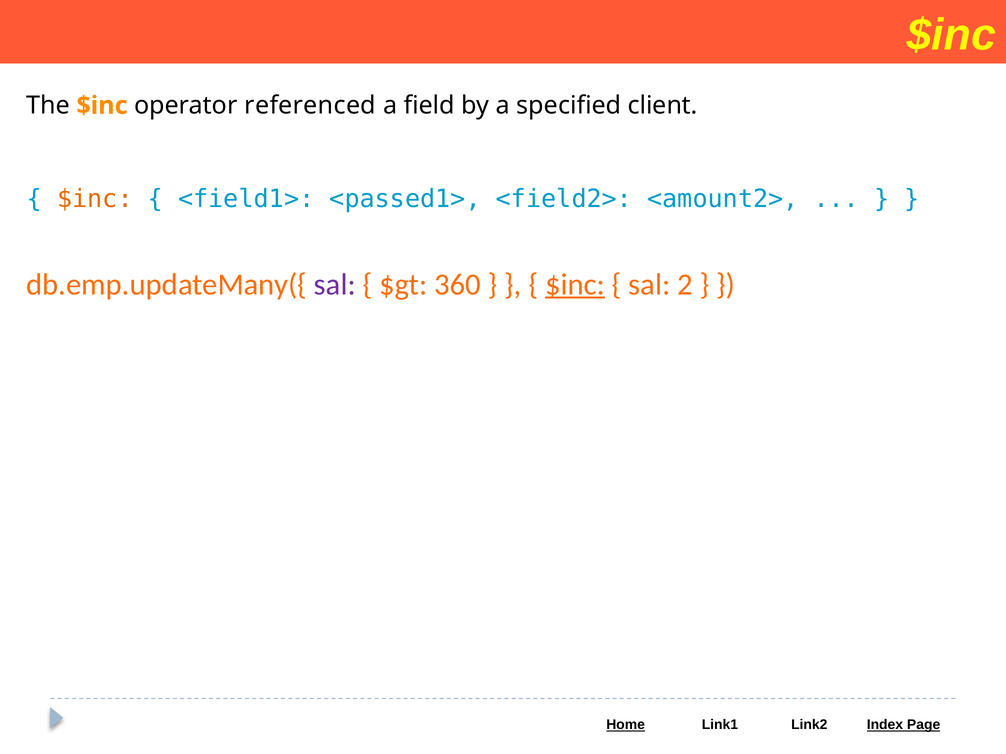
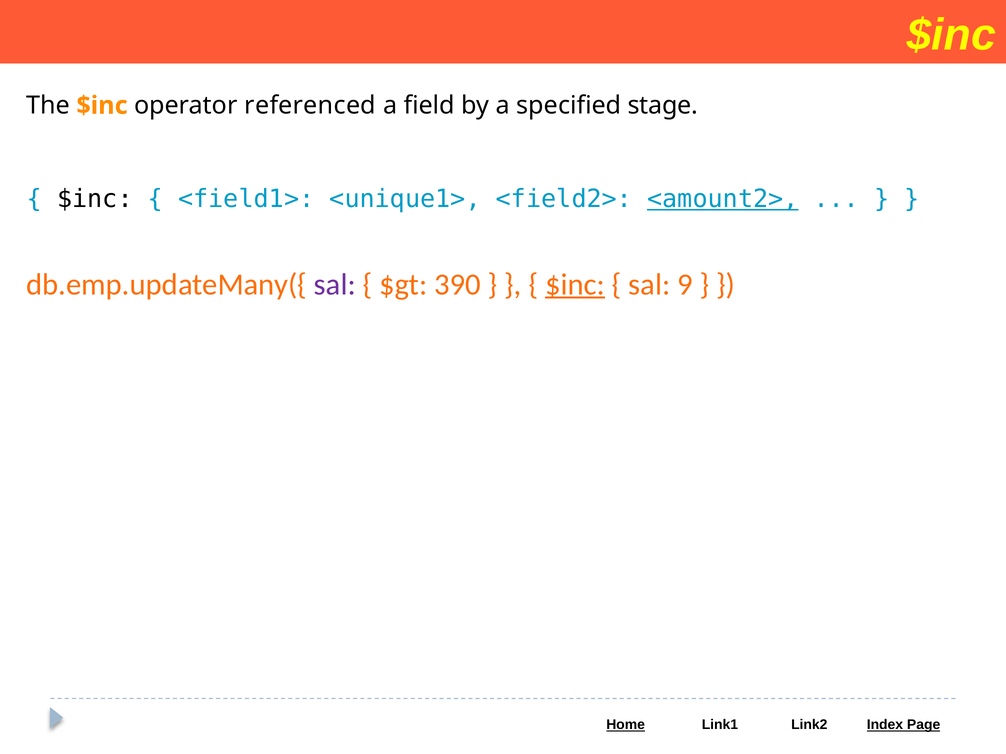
client: client -> stage (663, 106)
$inc colour: orange -> black (95, 199)
<passed1>: <passed1> -> <unique1> (405, 199)
<amount2> underline: none -> present (723, 199)
360: 360 -> 390 (458, 285)
2: 2 -> 9 (685, 285)
